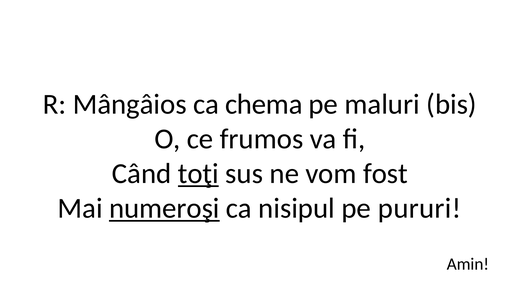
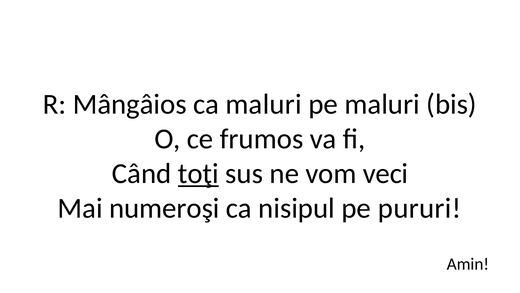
ca chema: chema -> maluri (264, 104)
fost: fost -> veci (386, 173)
numeroşi underline: present -> none (164, 208)
